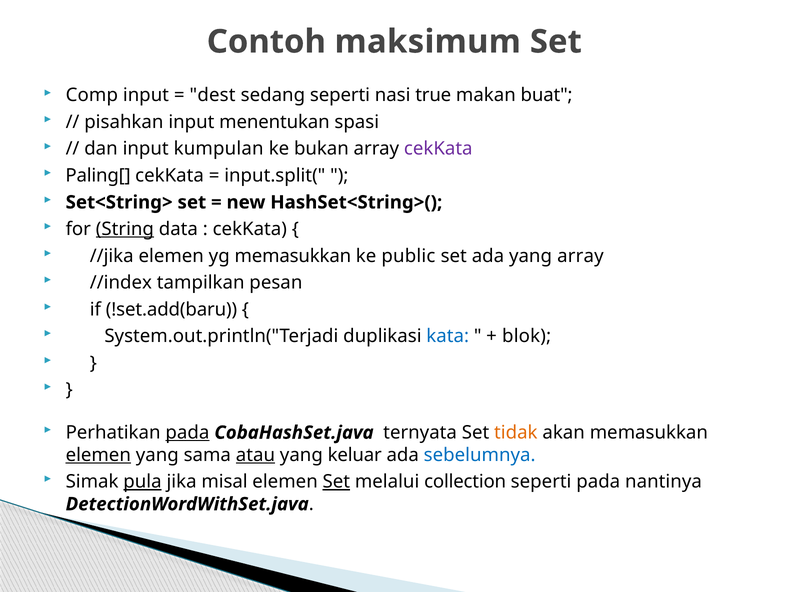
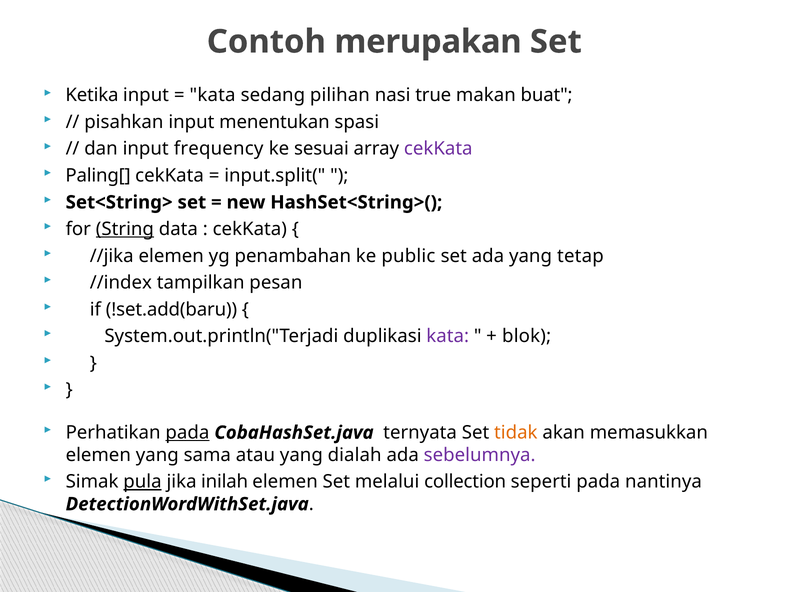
maksimum: maksimum -> merupakan (428, 42)
Comp: Comp -> Ketika (92, 95)
dest: dest -> kata (213, 95)
sedang seperti: seperti -> pilihan (340, 95)
kumpulan: kumpulan -> frequency (219, 149)
bukan: bukan -> sesuai (321, 149)
yg memasukkan: memasukkan -> penambahan (293, 256)
yang array: array -> tetap (580, 256)
kata colour: blue -> purple (448, 336)
elemen underline: present -> none (98, 455)
atau underline: present -> none (255, 455)
keluar: keluar -> dialah (355, 455)
sebelumnya colour: blue -> purple (480, 455)
misal: misal -> inilah (225, 482)
Set underline: present -> none (336, 482)
